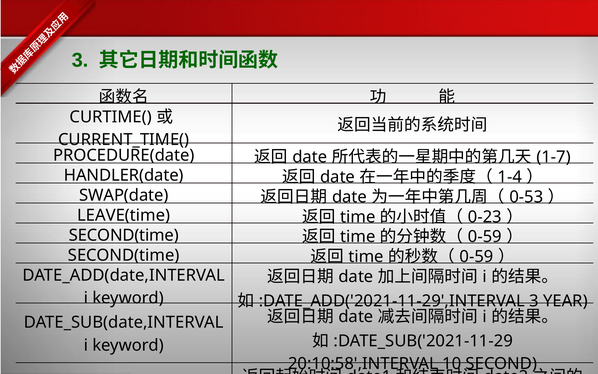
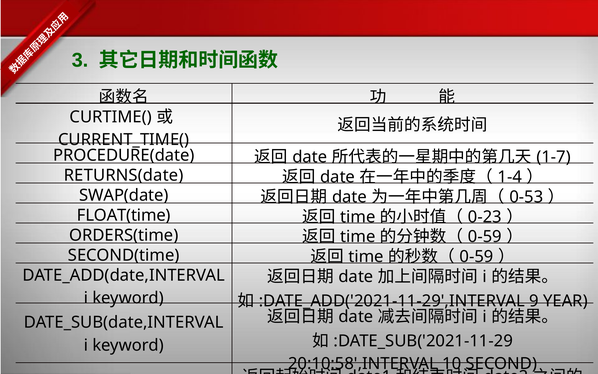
HANDLER(date: HANDLER(date -> RETURNS(date (124, 175)
LEAVE(time: LEAVE(time -> FLOAT(time (124, 215)
SECOND(time: SECOND(time -> ORDERS(time (124, 235)
3: 3 -> 9 (534, 301)
